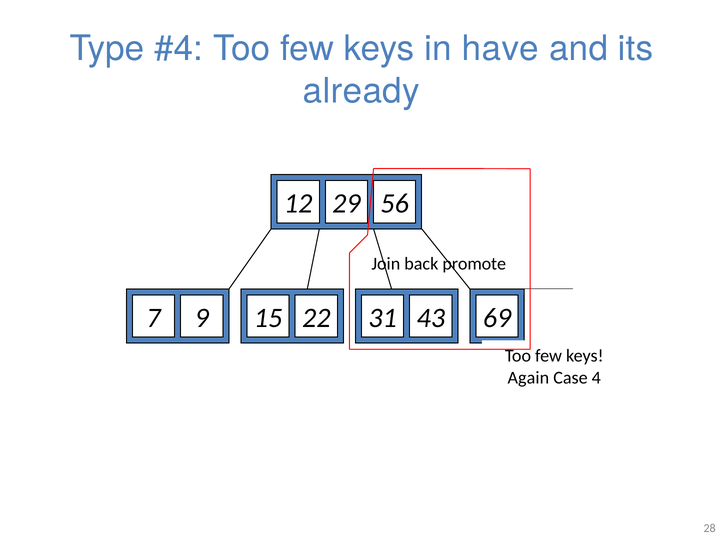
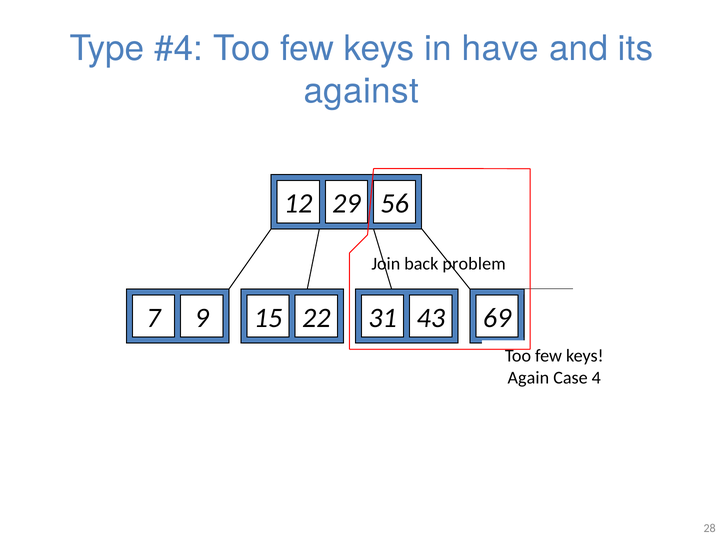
already: already -> against (361, 91)
promote: promote -> problem (474, 264)
